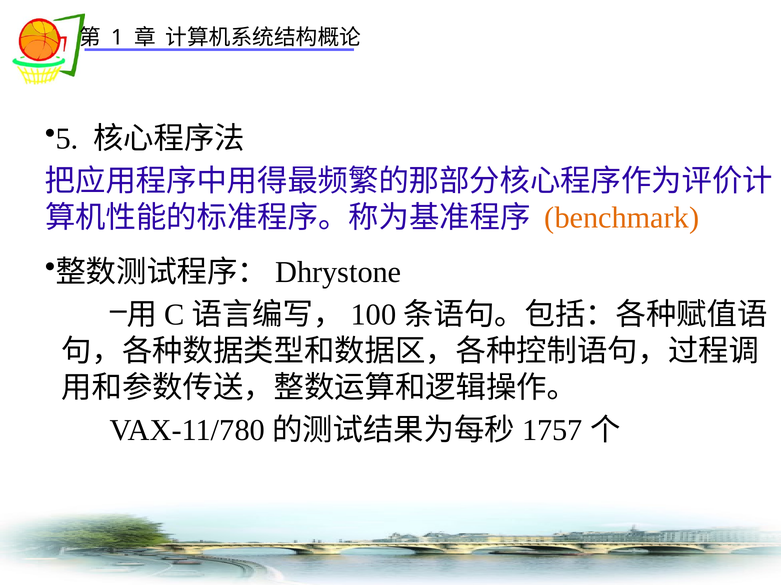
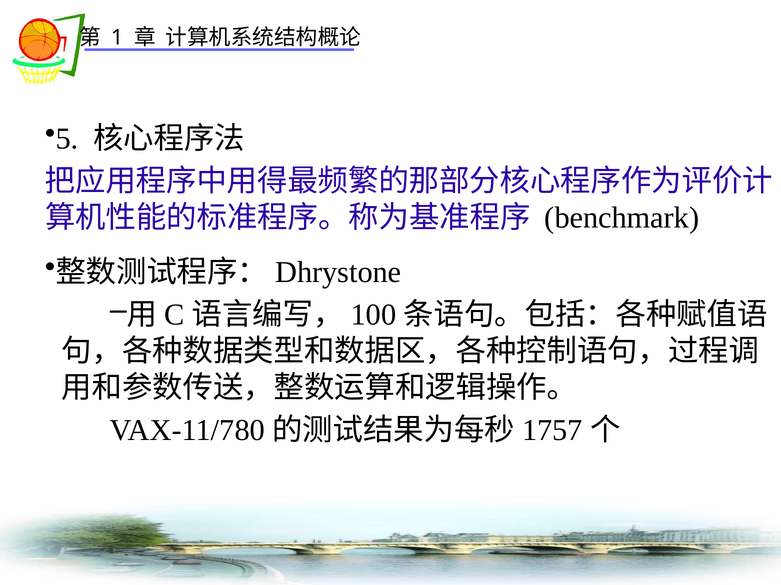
benchmark colour: orange -> black (622, 218)
